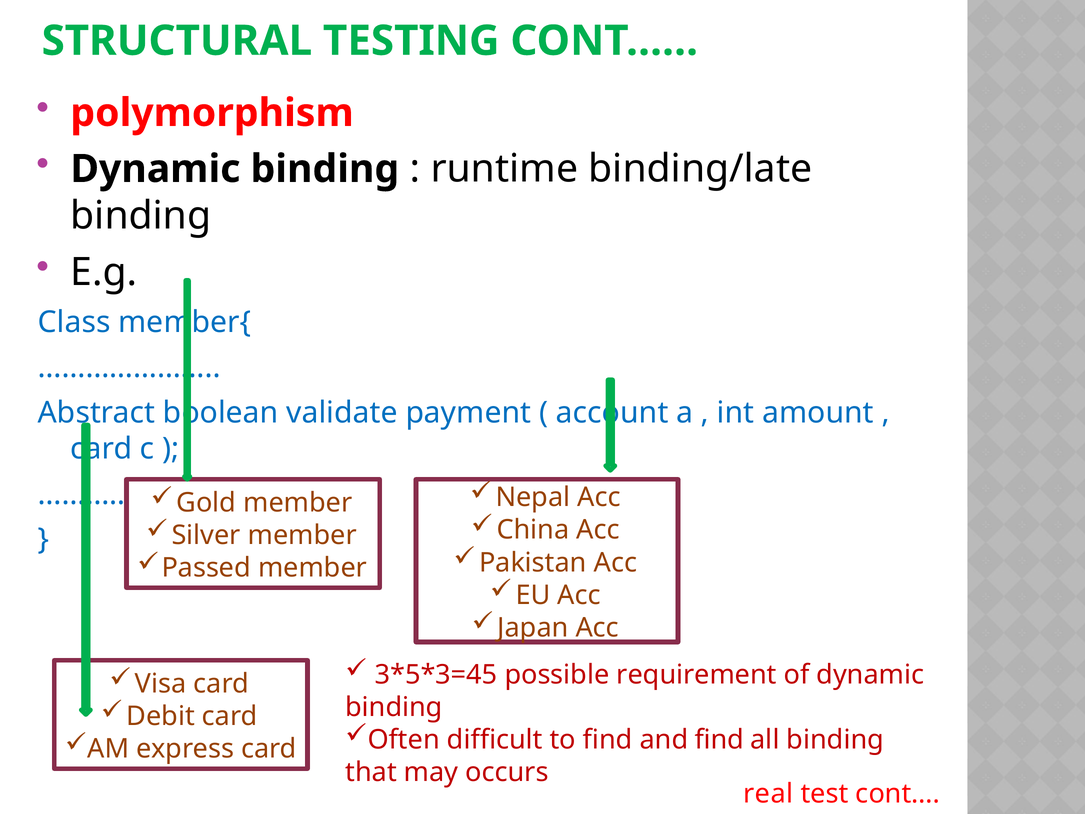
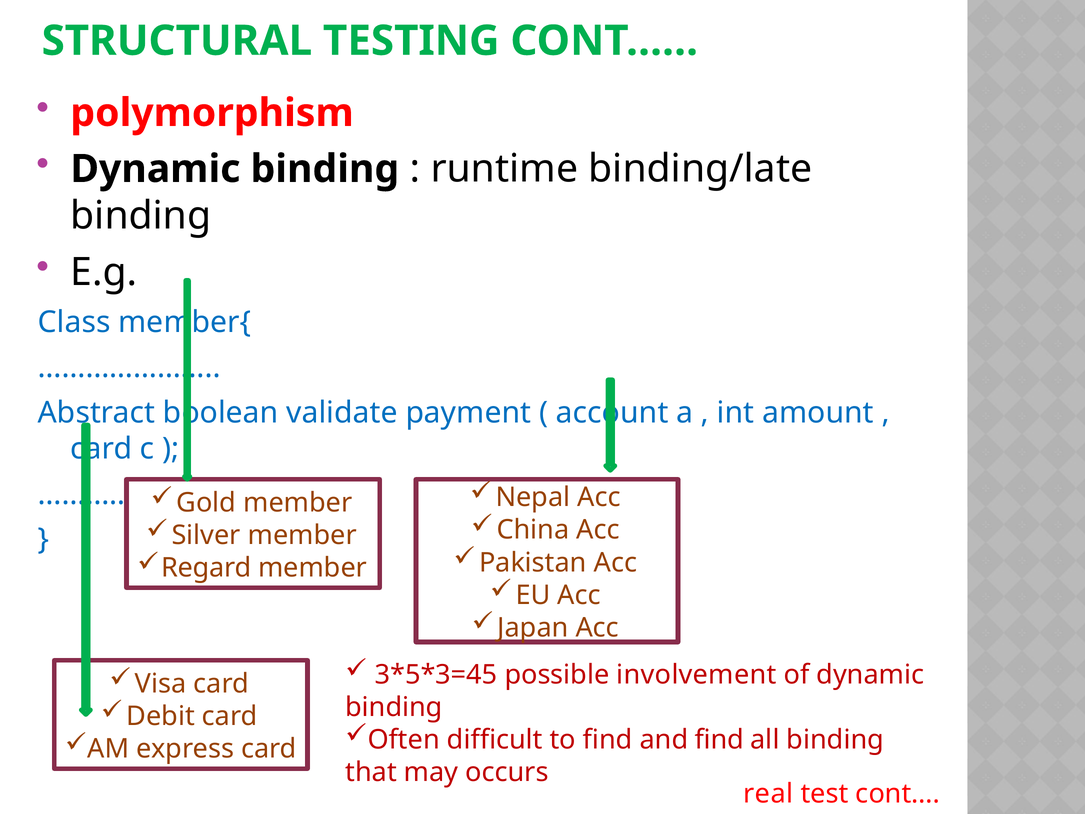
Passed: Passed -> Regard (206, 568)
requirement: requirement -> involvement (696, 674)
